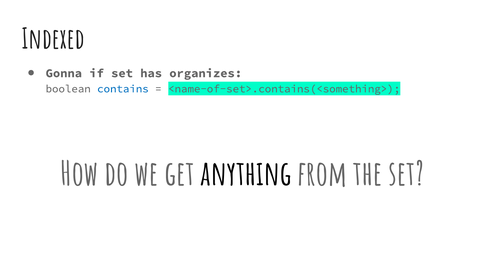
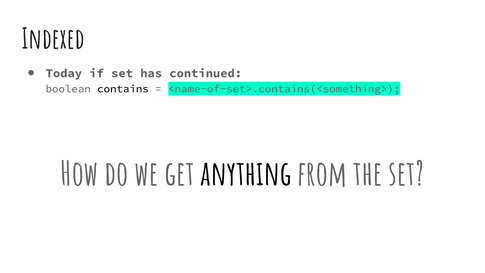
Gonna: Gonna -> Today (64, 73)
organizes: organizes -> continued (206, 73)
contains colour: blue -> black (123, 89)
